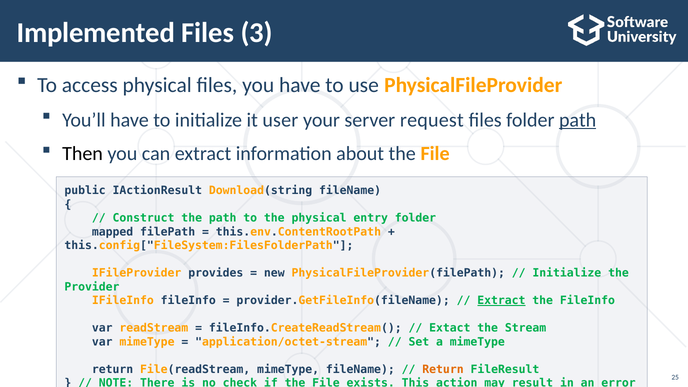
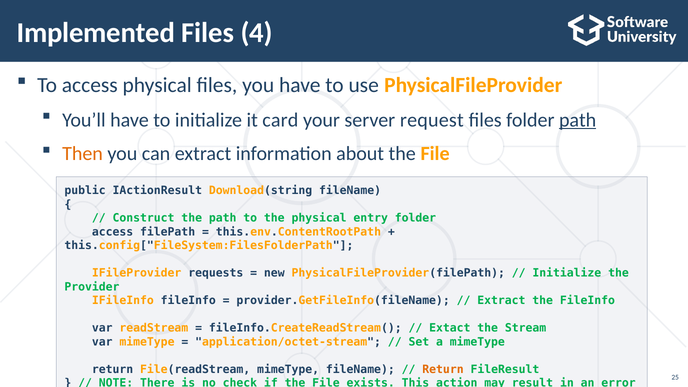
3: 3 -> 4 (257, 33)
user: user -> card (280, 120)
Then colour: black -> orange (83, 154)
mapped: mapped -> access (113, 232)
provides: provides -> requests (216, 273)
Extract underline: present -> none (501, 301)
